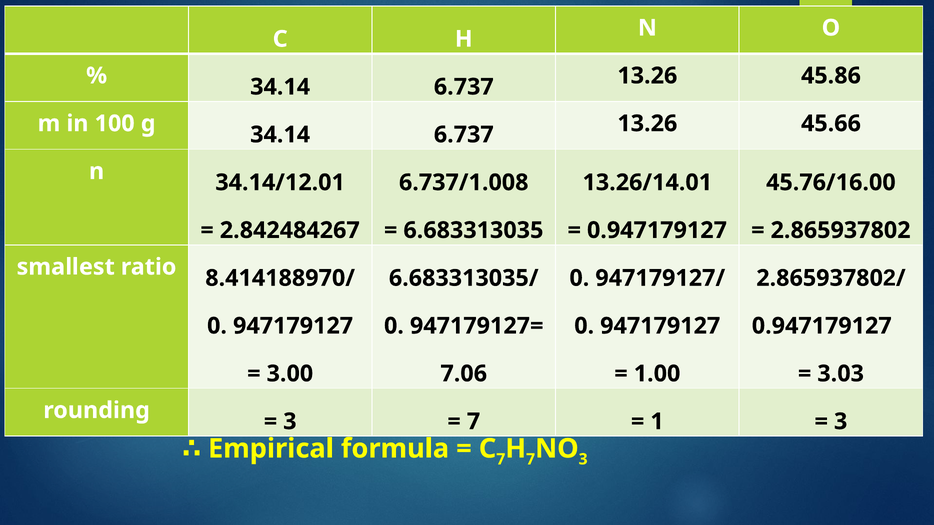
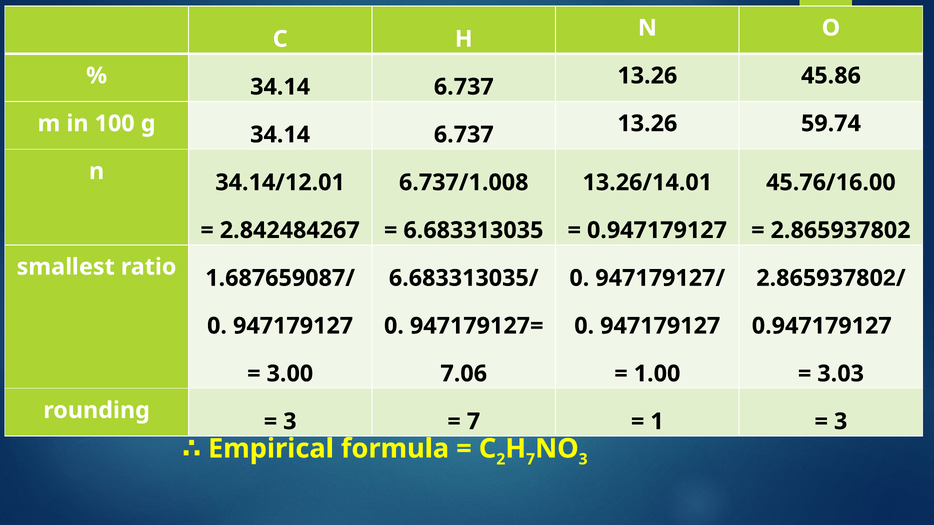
45.66: 45.66 -> 59.74 (831, 124)
8.414188970/: 8.414188970/ -> 1.687659087/ (280, 278)
C 7: 7 -> 2 (501, 460)
